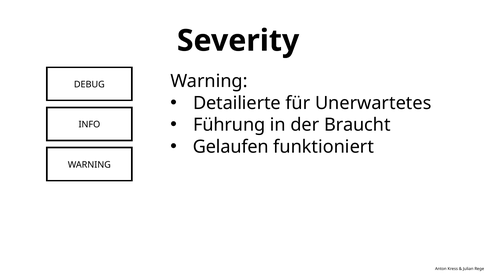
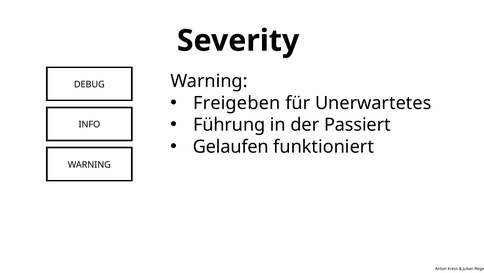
Detailierte: Detailierte -> Freigeben (237, 103)
Braucht: Braucht -> Passiert (357, 125)
